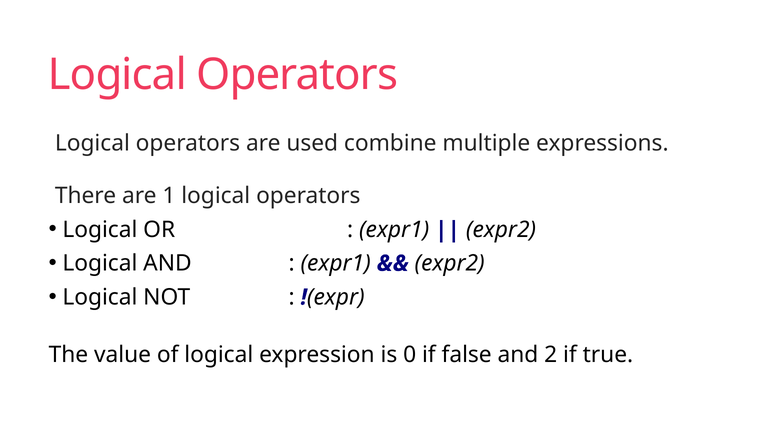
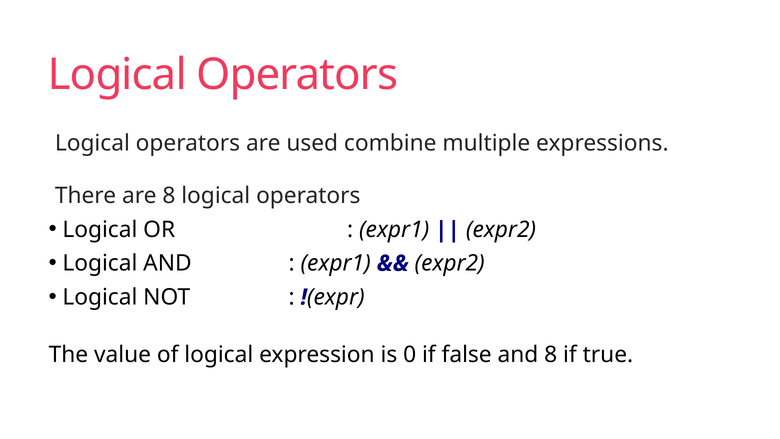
are 1: 1 -> 8 (169, 196)
and 2: 2 -> 8 (551, 355)
